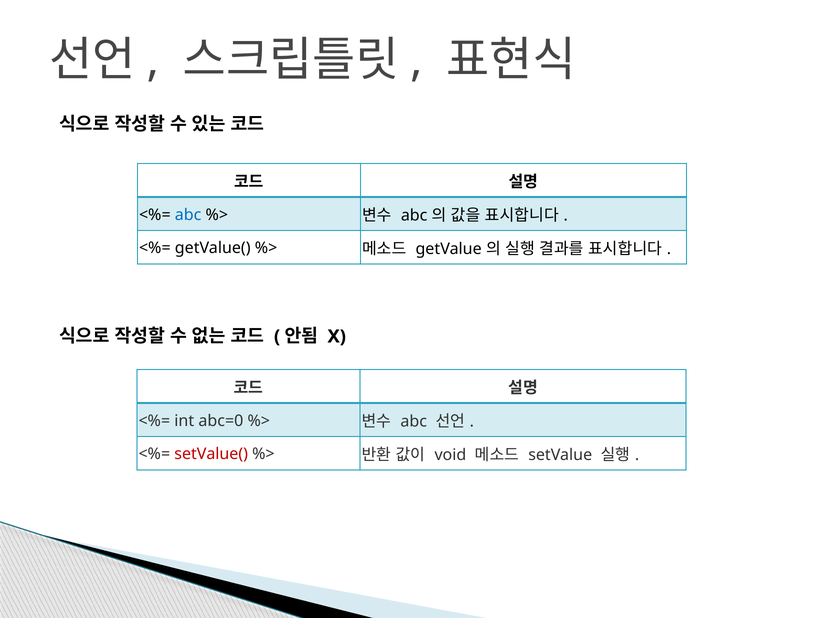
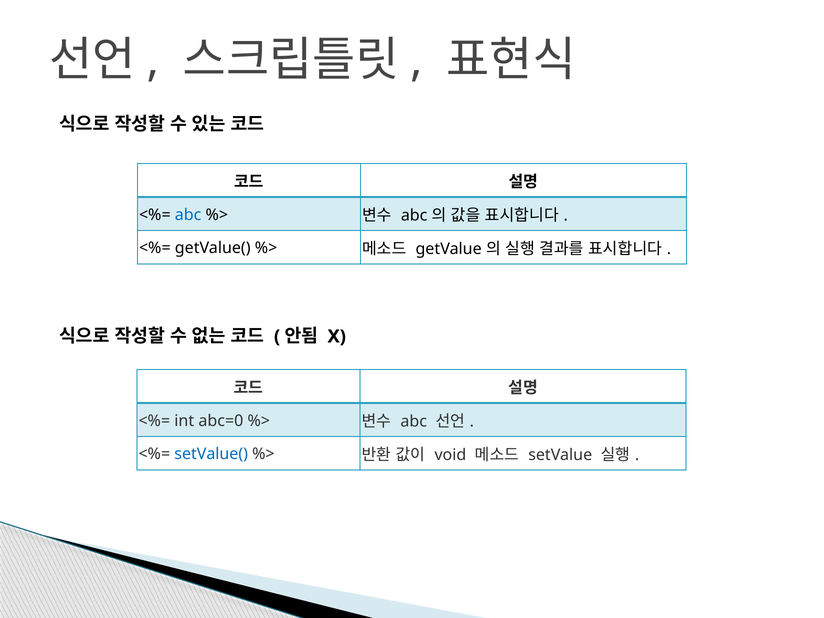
setValue( colour: red -> blue (211, 454)
